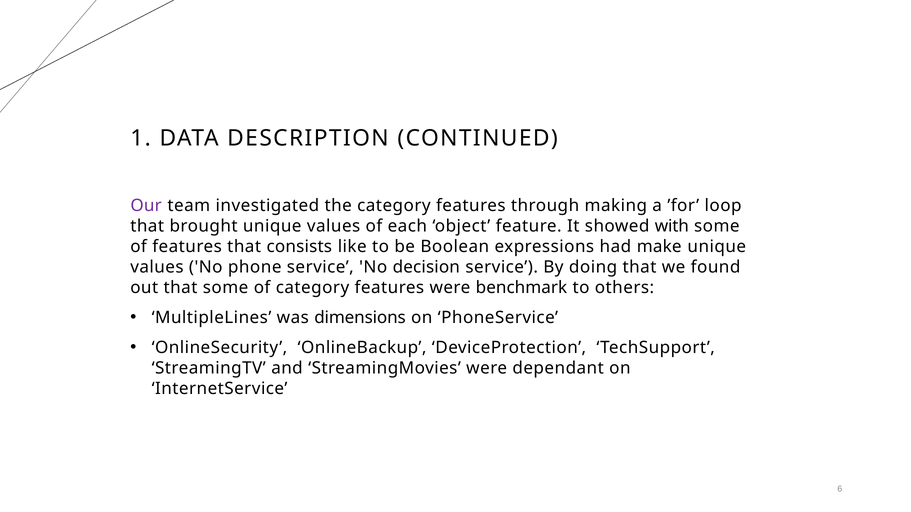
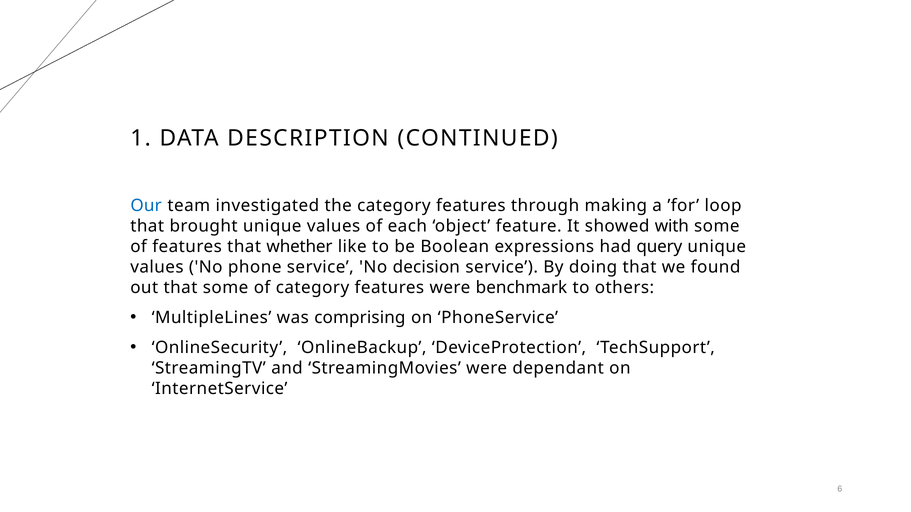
Our colour: purple -> blue (146, 206)
consists: consists -> whether (299, 247)
make: make -> query (659, 247)
dimensions: dimensions -> comprising (360, 318)
